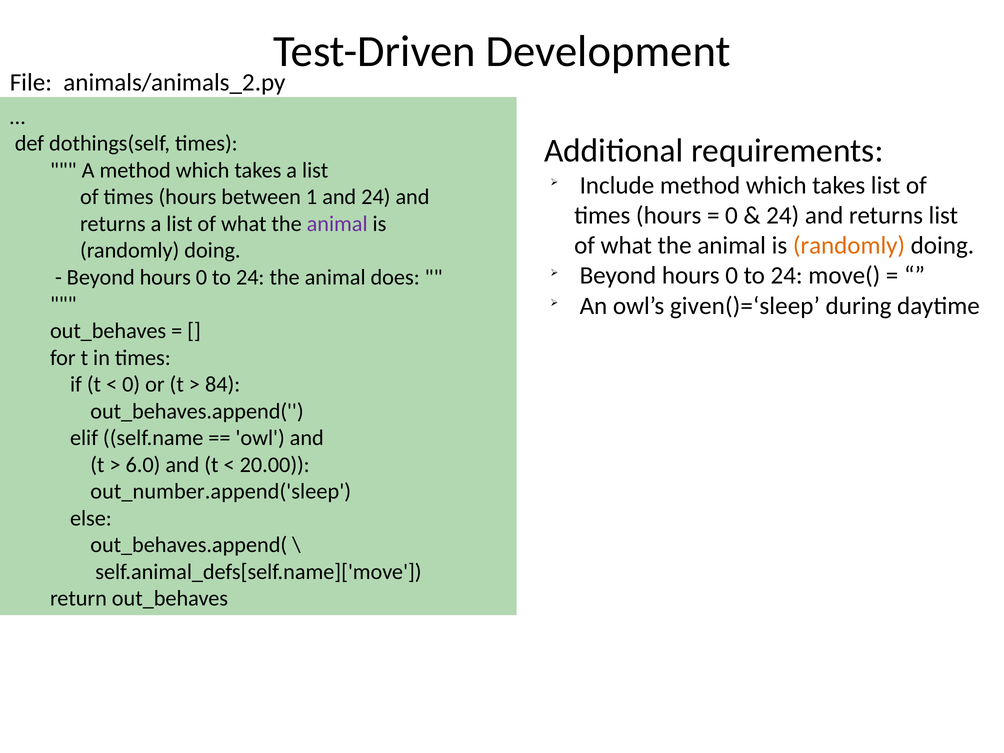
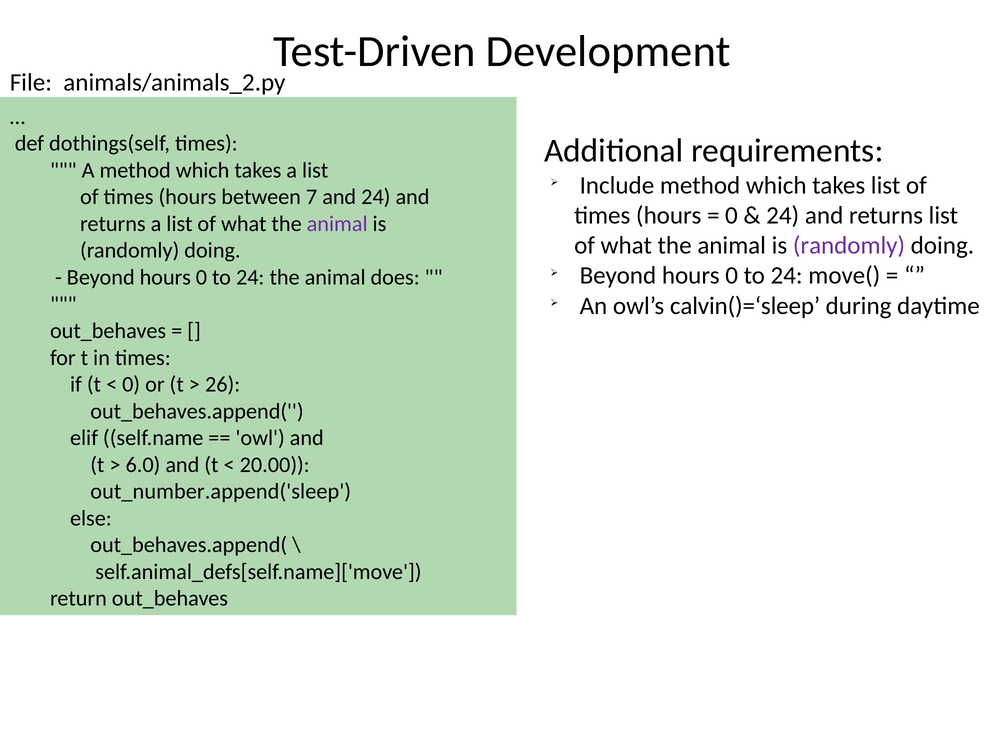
1: 1 -> 7 (312, 197)
randomly colour: orange -> purple (849, 245)
given()=‘sleep: given()=‘sleep -> calvin()=‘sleep (745, 306)
84: 84 -> 26 (223, 384)
